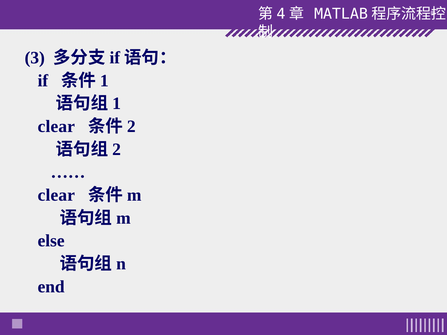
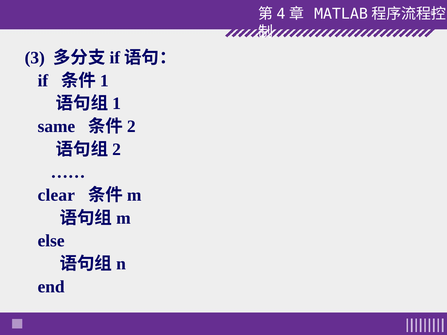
clear: clear -> same (56, 127)
